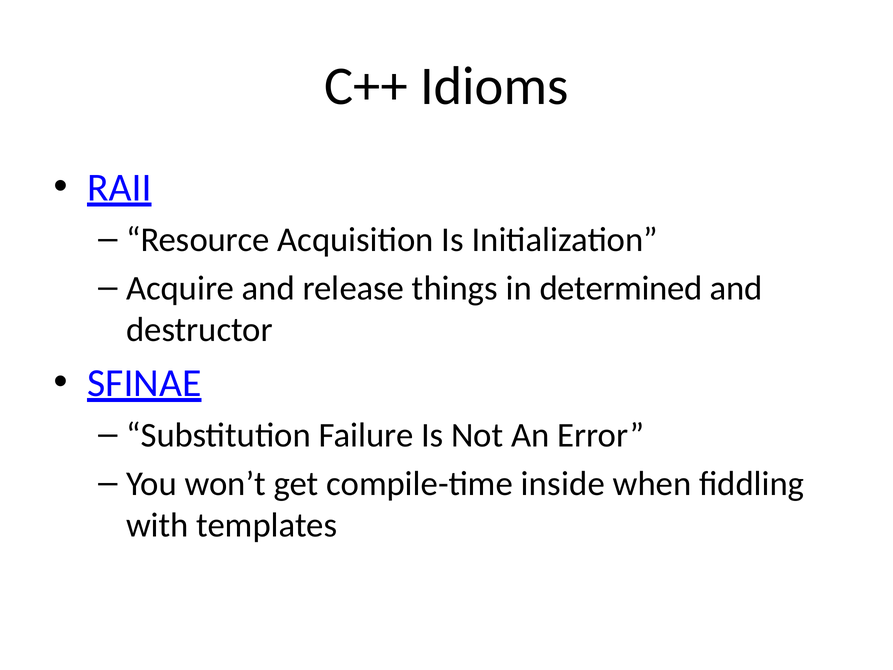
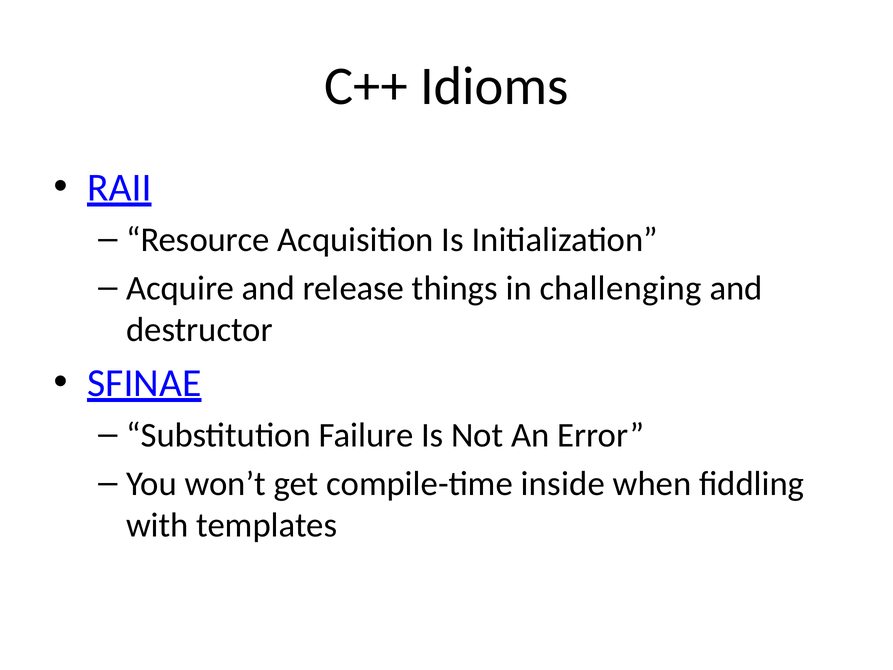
determined: determined -> challenging (621, 288)
